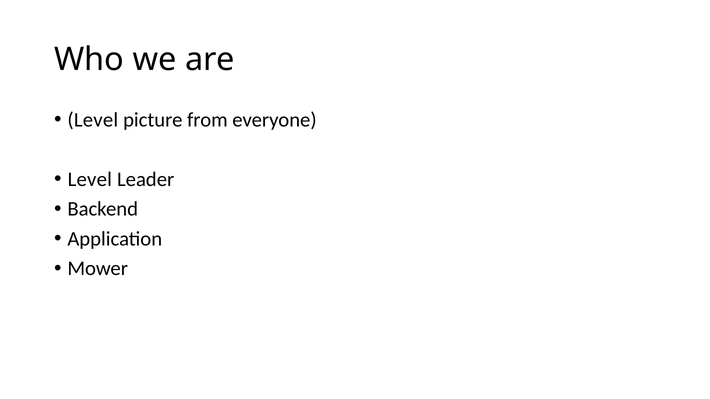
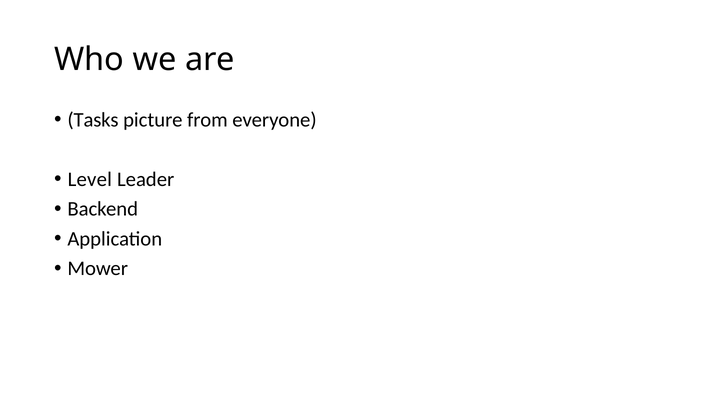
Level: Level -> Tasks (93, 120)
